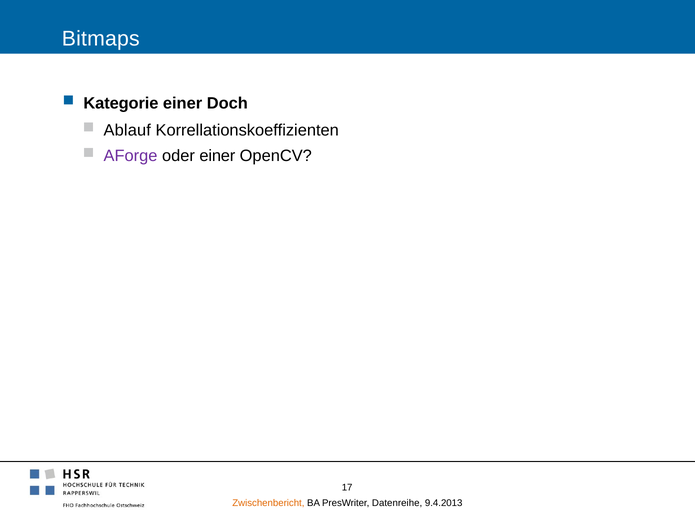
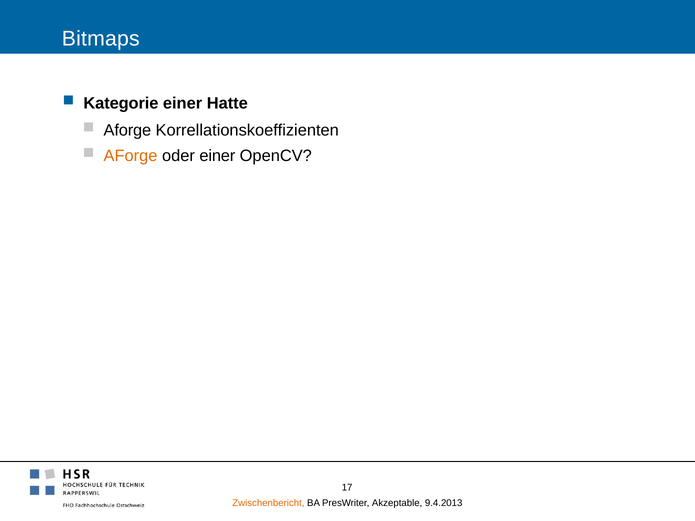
Doch: Doch -> Hatte (227, 103)
Ablauf: Ablauf -> Aforge (127, 131)
AForge colour: purple -> orange (131, 156)
Datenreihe: Datenreihe -> Akzeptable (397, 503)
